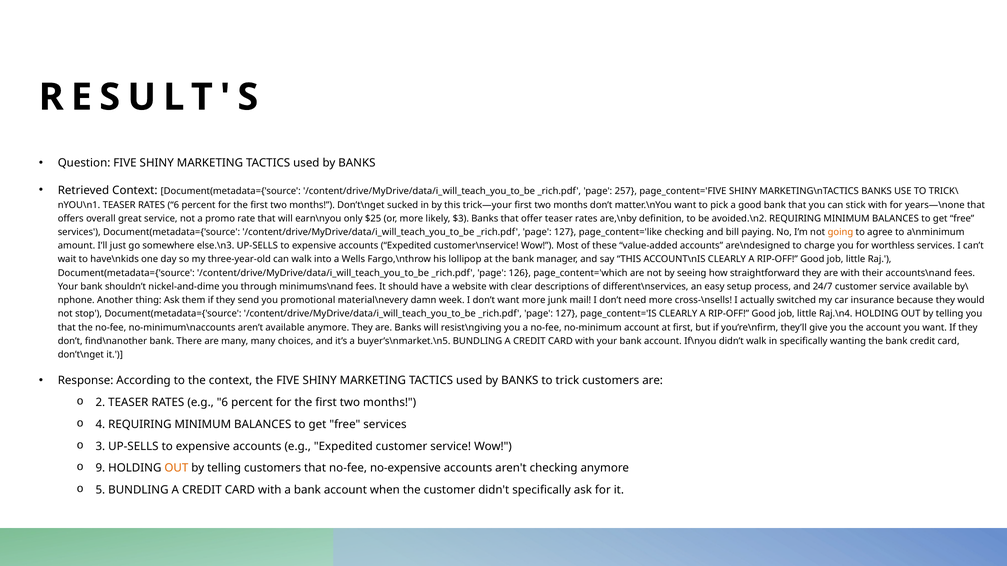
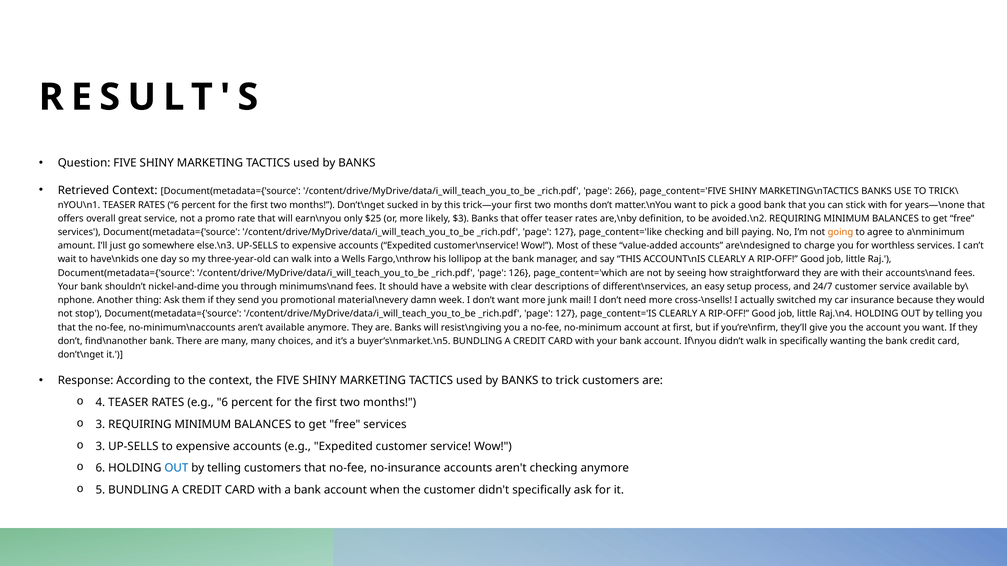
257: 257 -> 266 (626, 191)
2: 2 -> 4 (100, 403)
4: 4 -> 3 (100, 425)
9: 9 -> 6 (100, 468)
OUT colour: orange -> blue (176, 468)
no-expensive: no-expensive -> no-insurance (405, 468)
